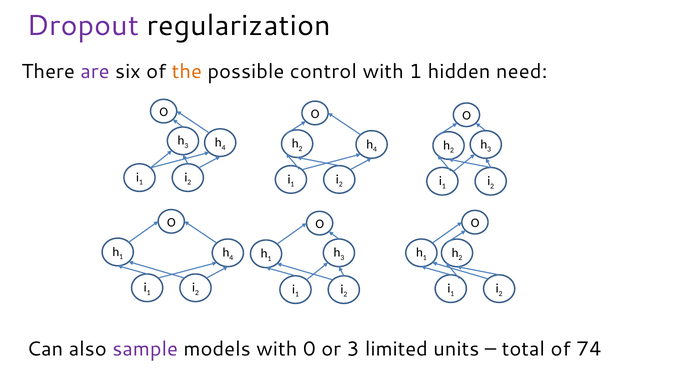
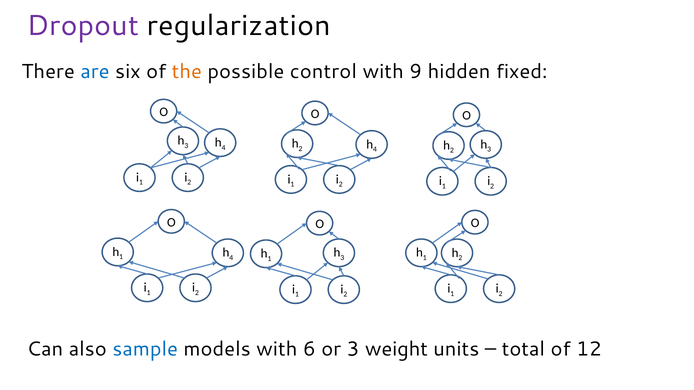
are colour: purple -> blue (95, 72)
with 1: 1 -> 9 (416, 72)
need: need -> fixed (522, 72)
sample colour: purple -> blue (145, 349)
0: 0 -> 6 (309, 349)
limited: limited -> weight (396, 349)
74: 74 -> 12 (589, 349)
